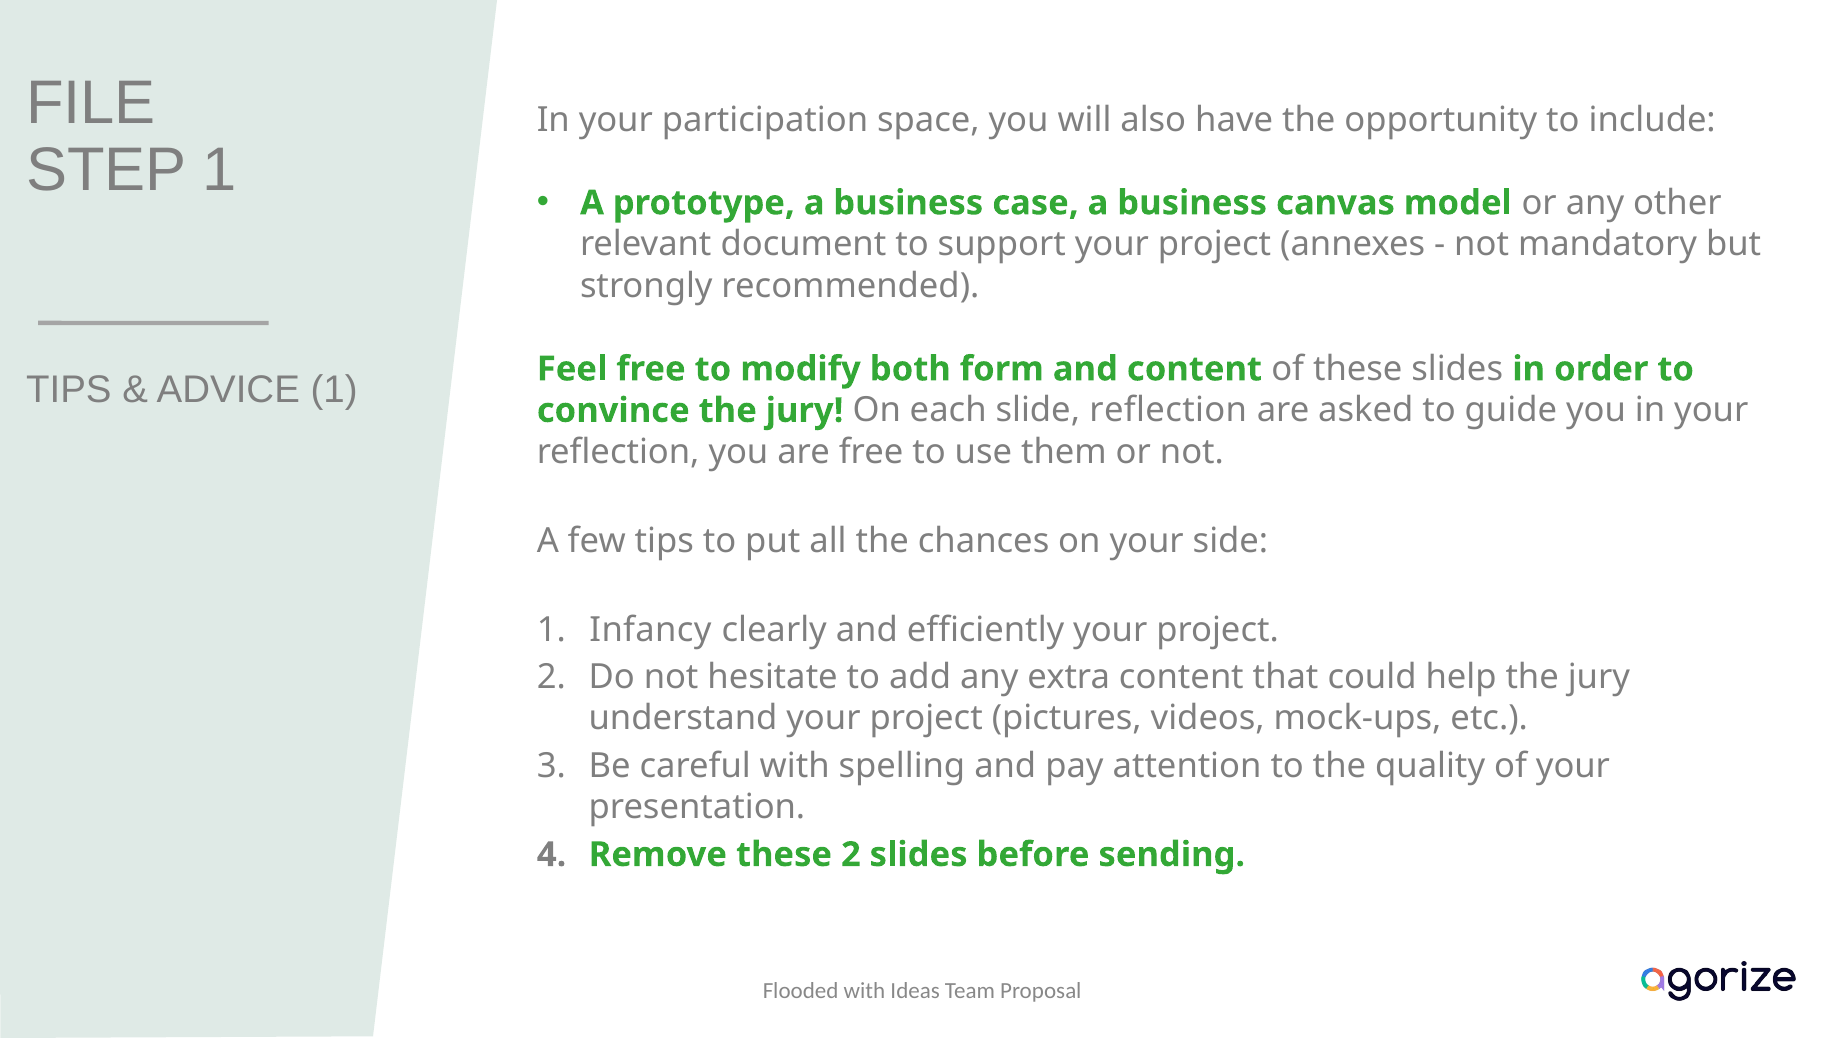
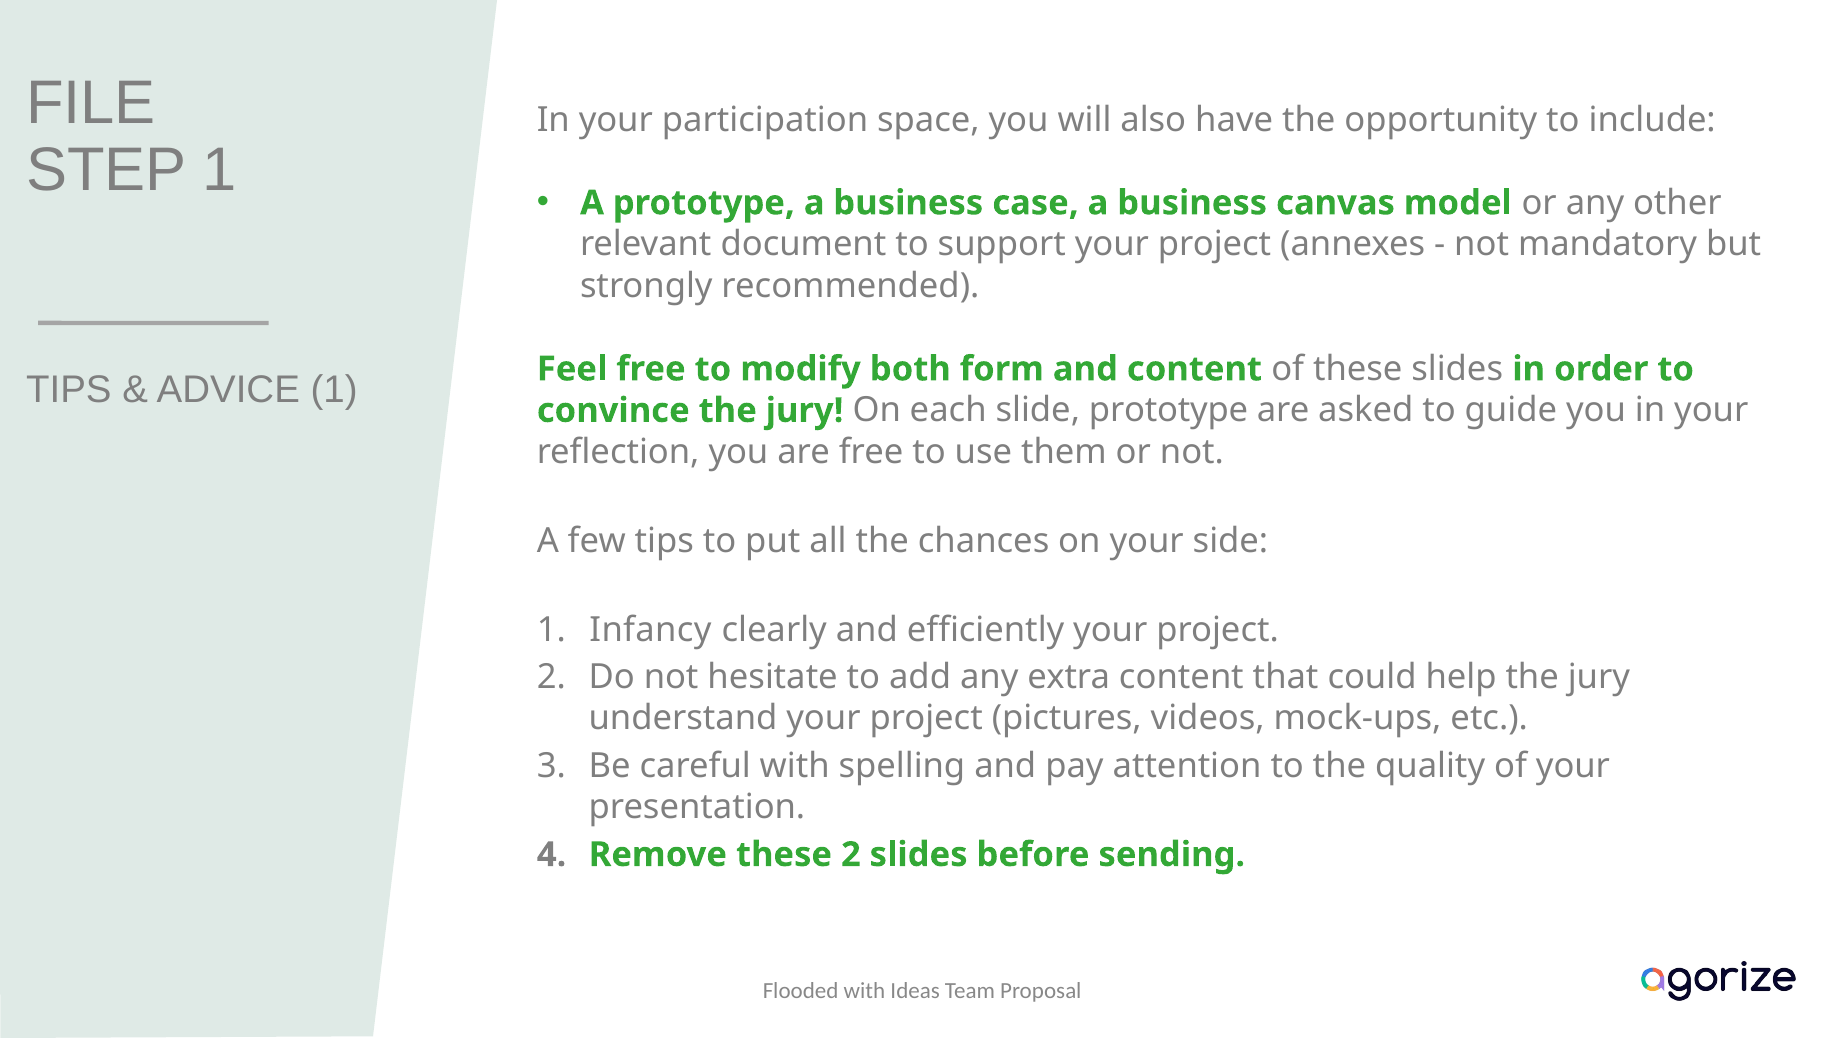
slide reflection: reflection -> prototype (1169, 410)
